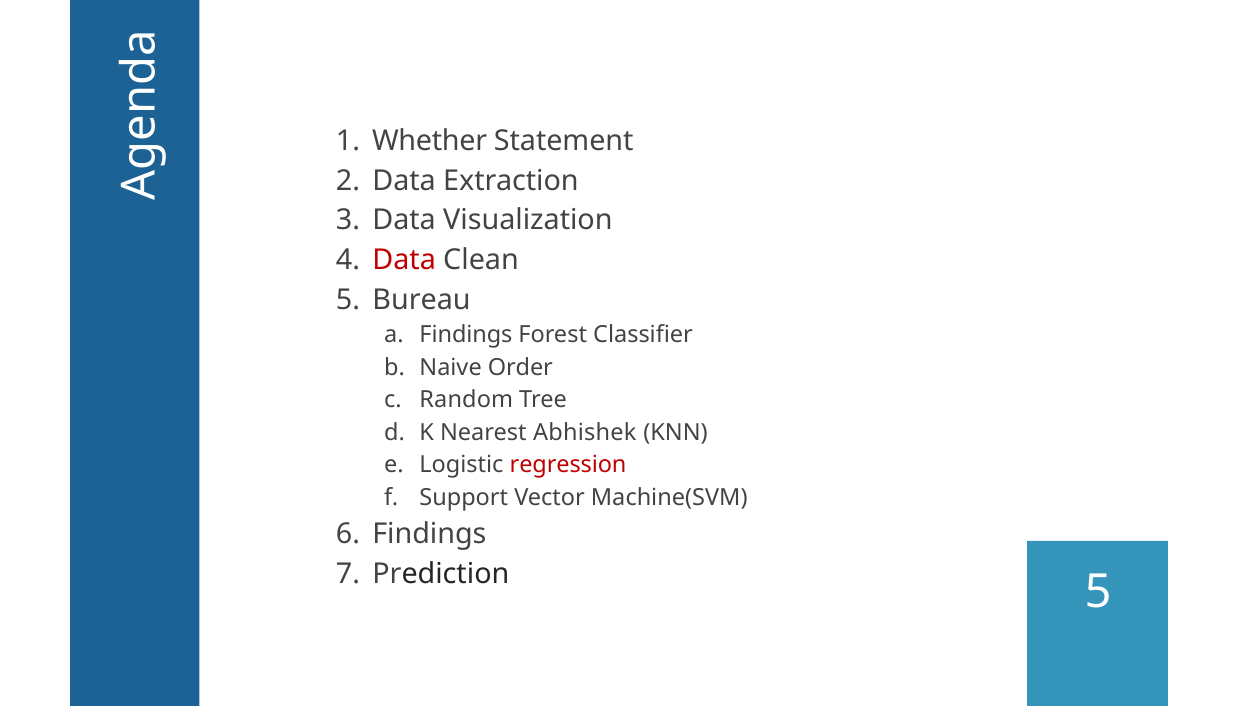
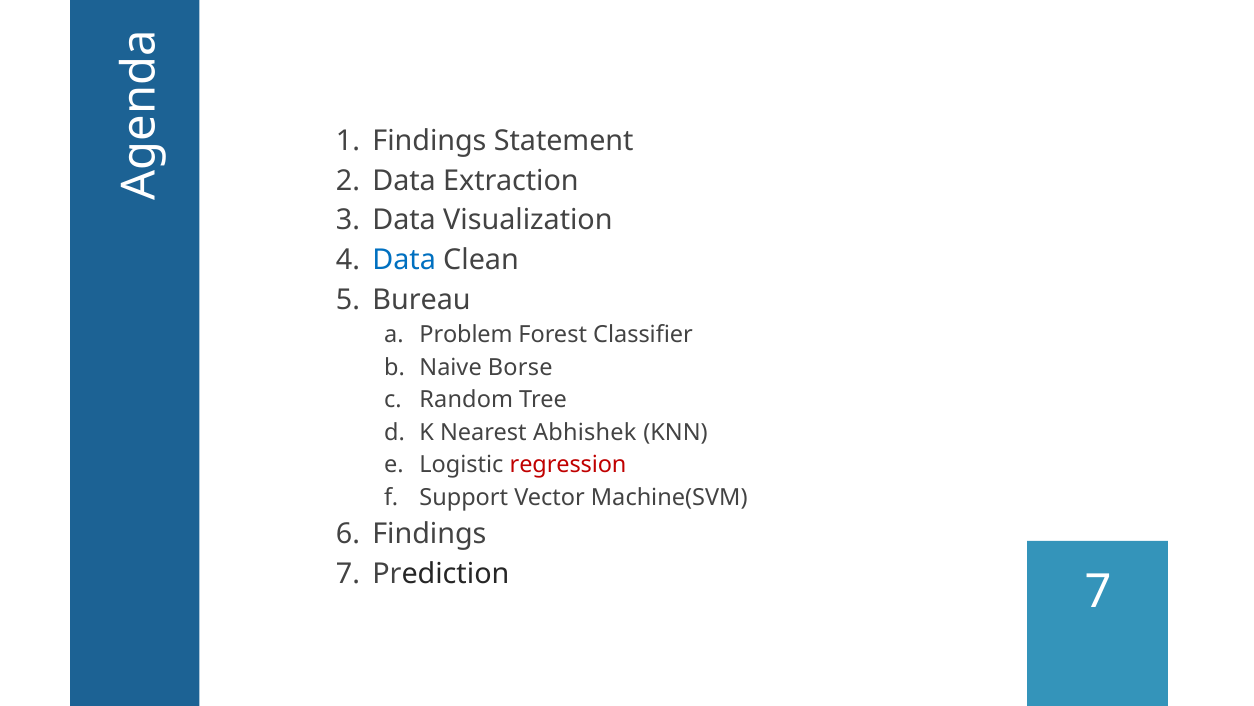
Whether: Whether -> Findings (429, 141)
Data colour: red -> blue (404, 260)
Findings: Findings -> Problem (466, 335)
Order: Order -> Borse (520, 367)
Prediction 5: 5 -> 7 (1098, 591)
